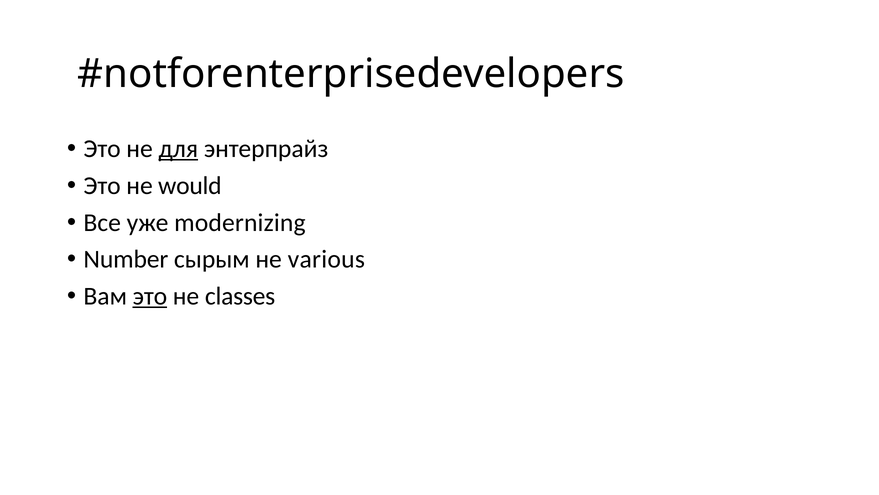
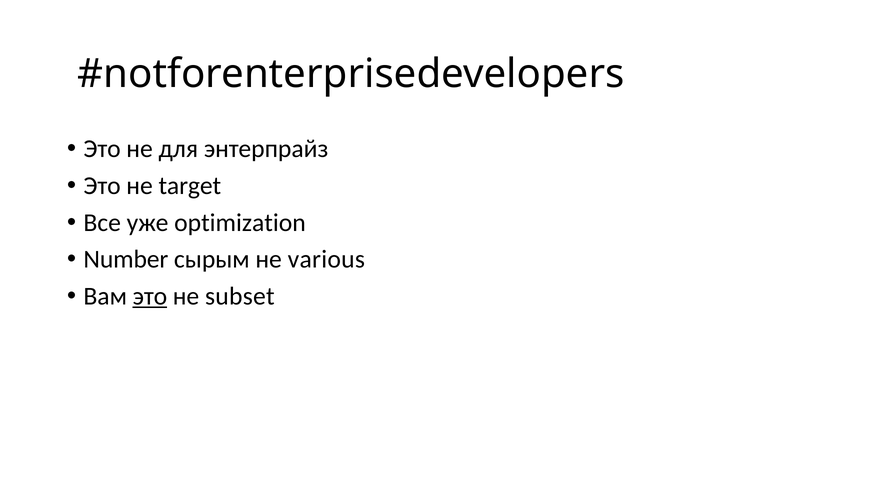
для underline: present -> none (178, 149)
would: would -> target (190, 185)
modernizing: modernizing -> optimization (240, 222)
classes: classes -> subset (240, 296)
